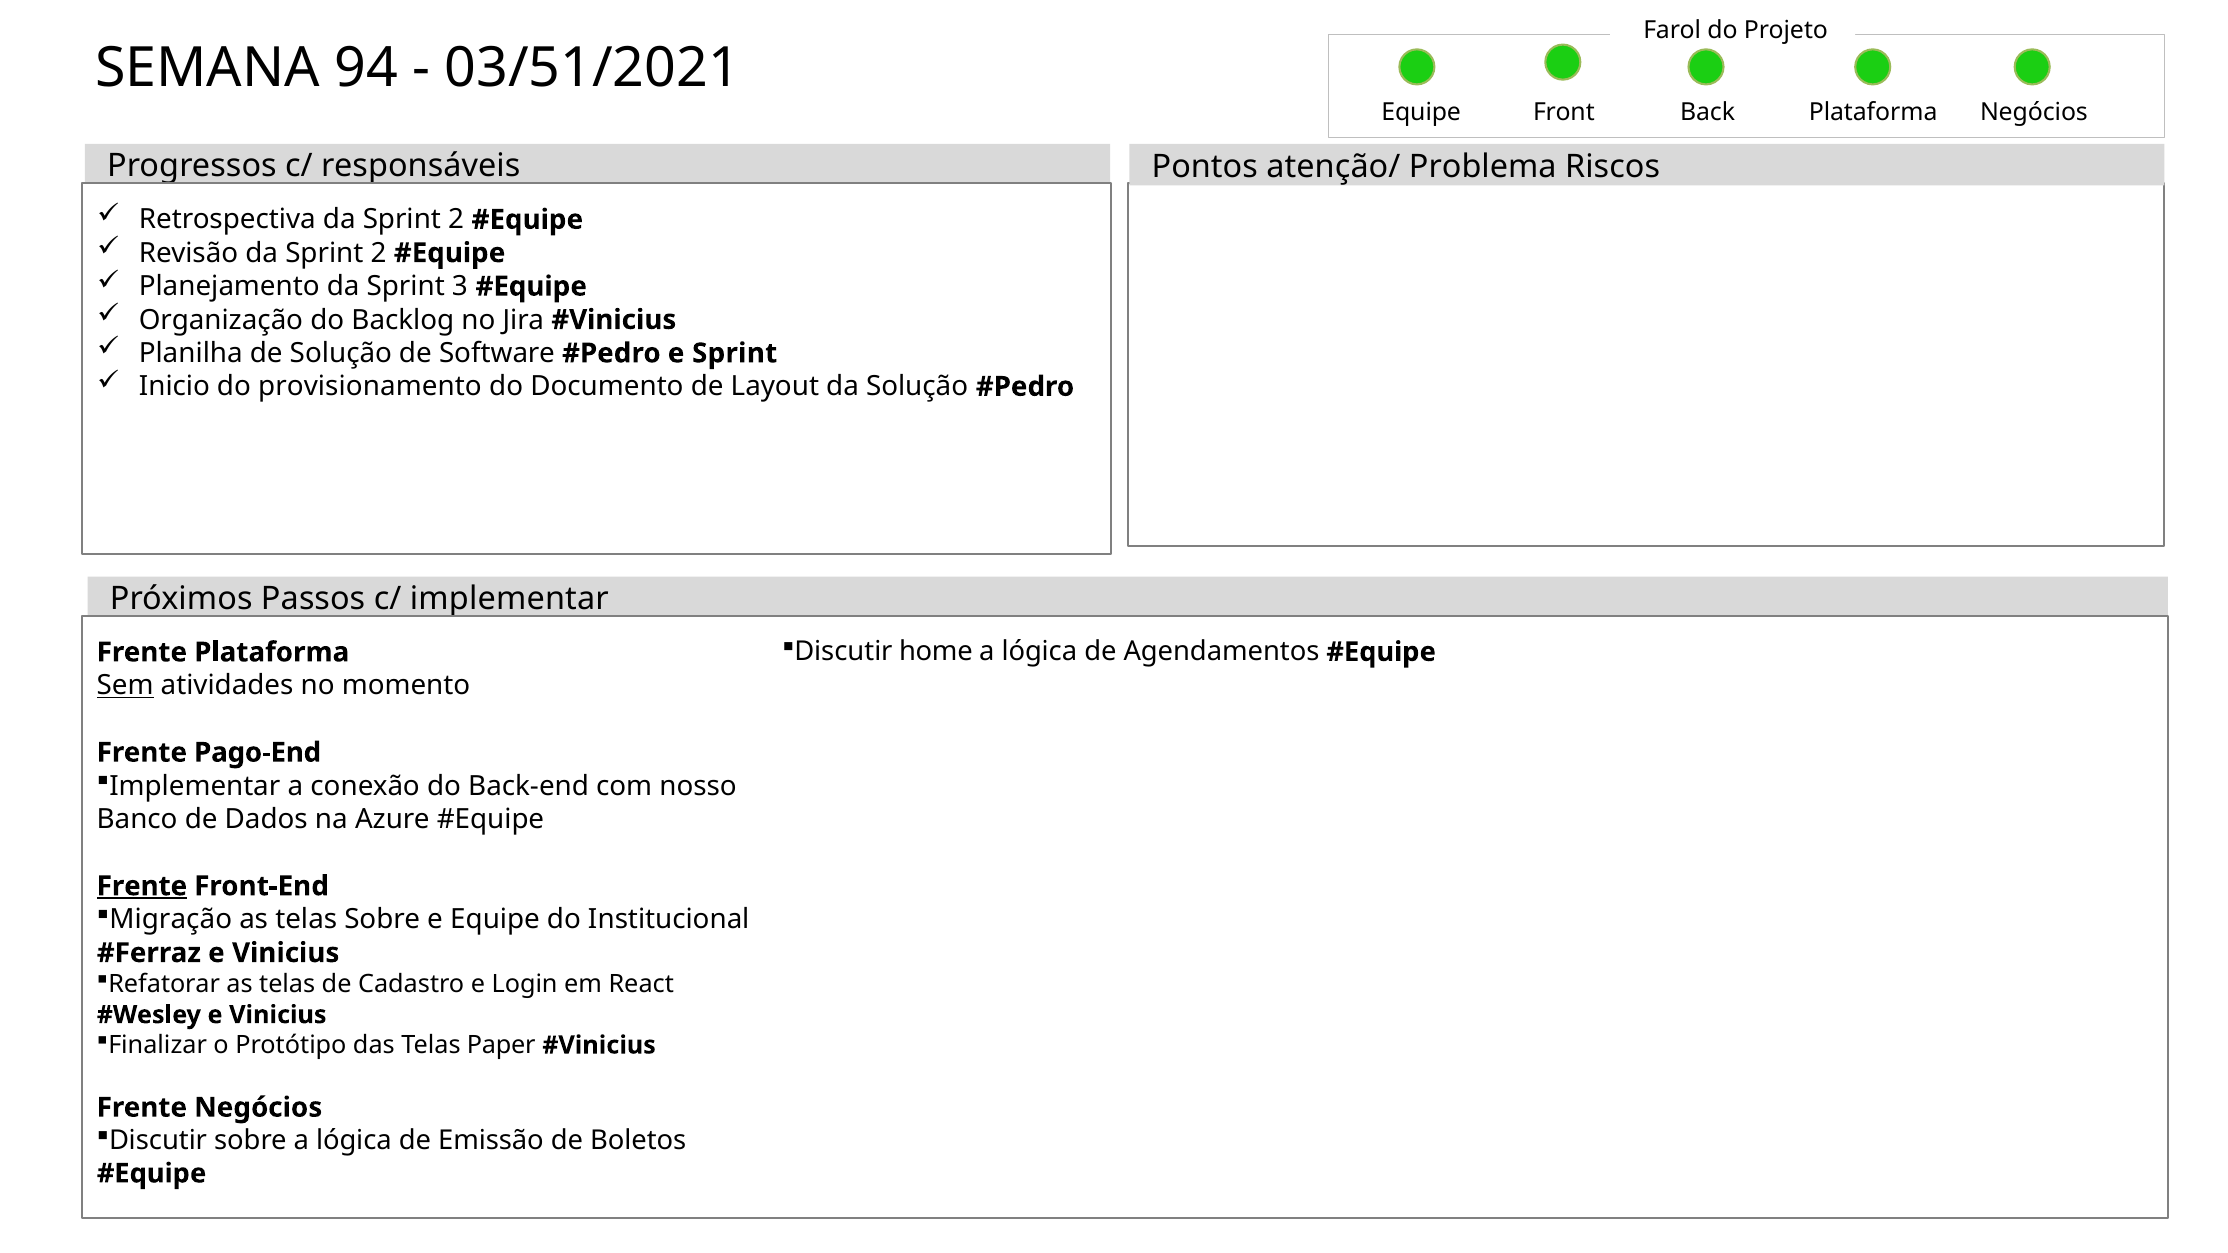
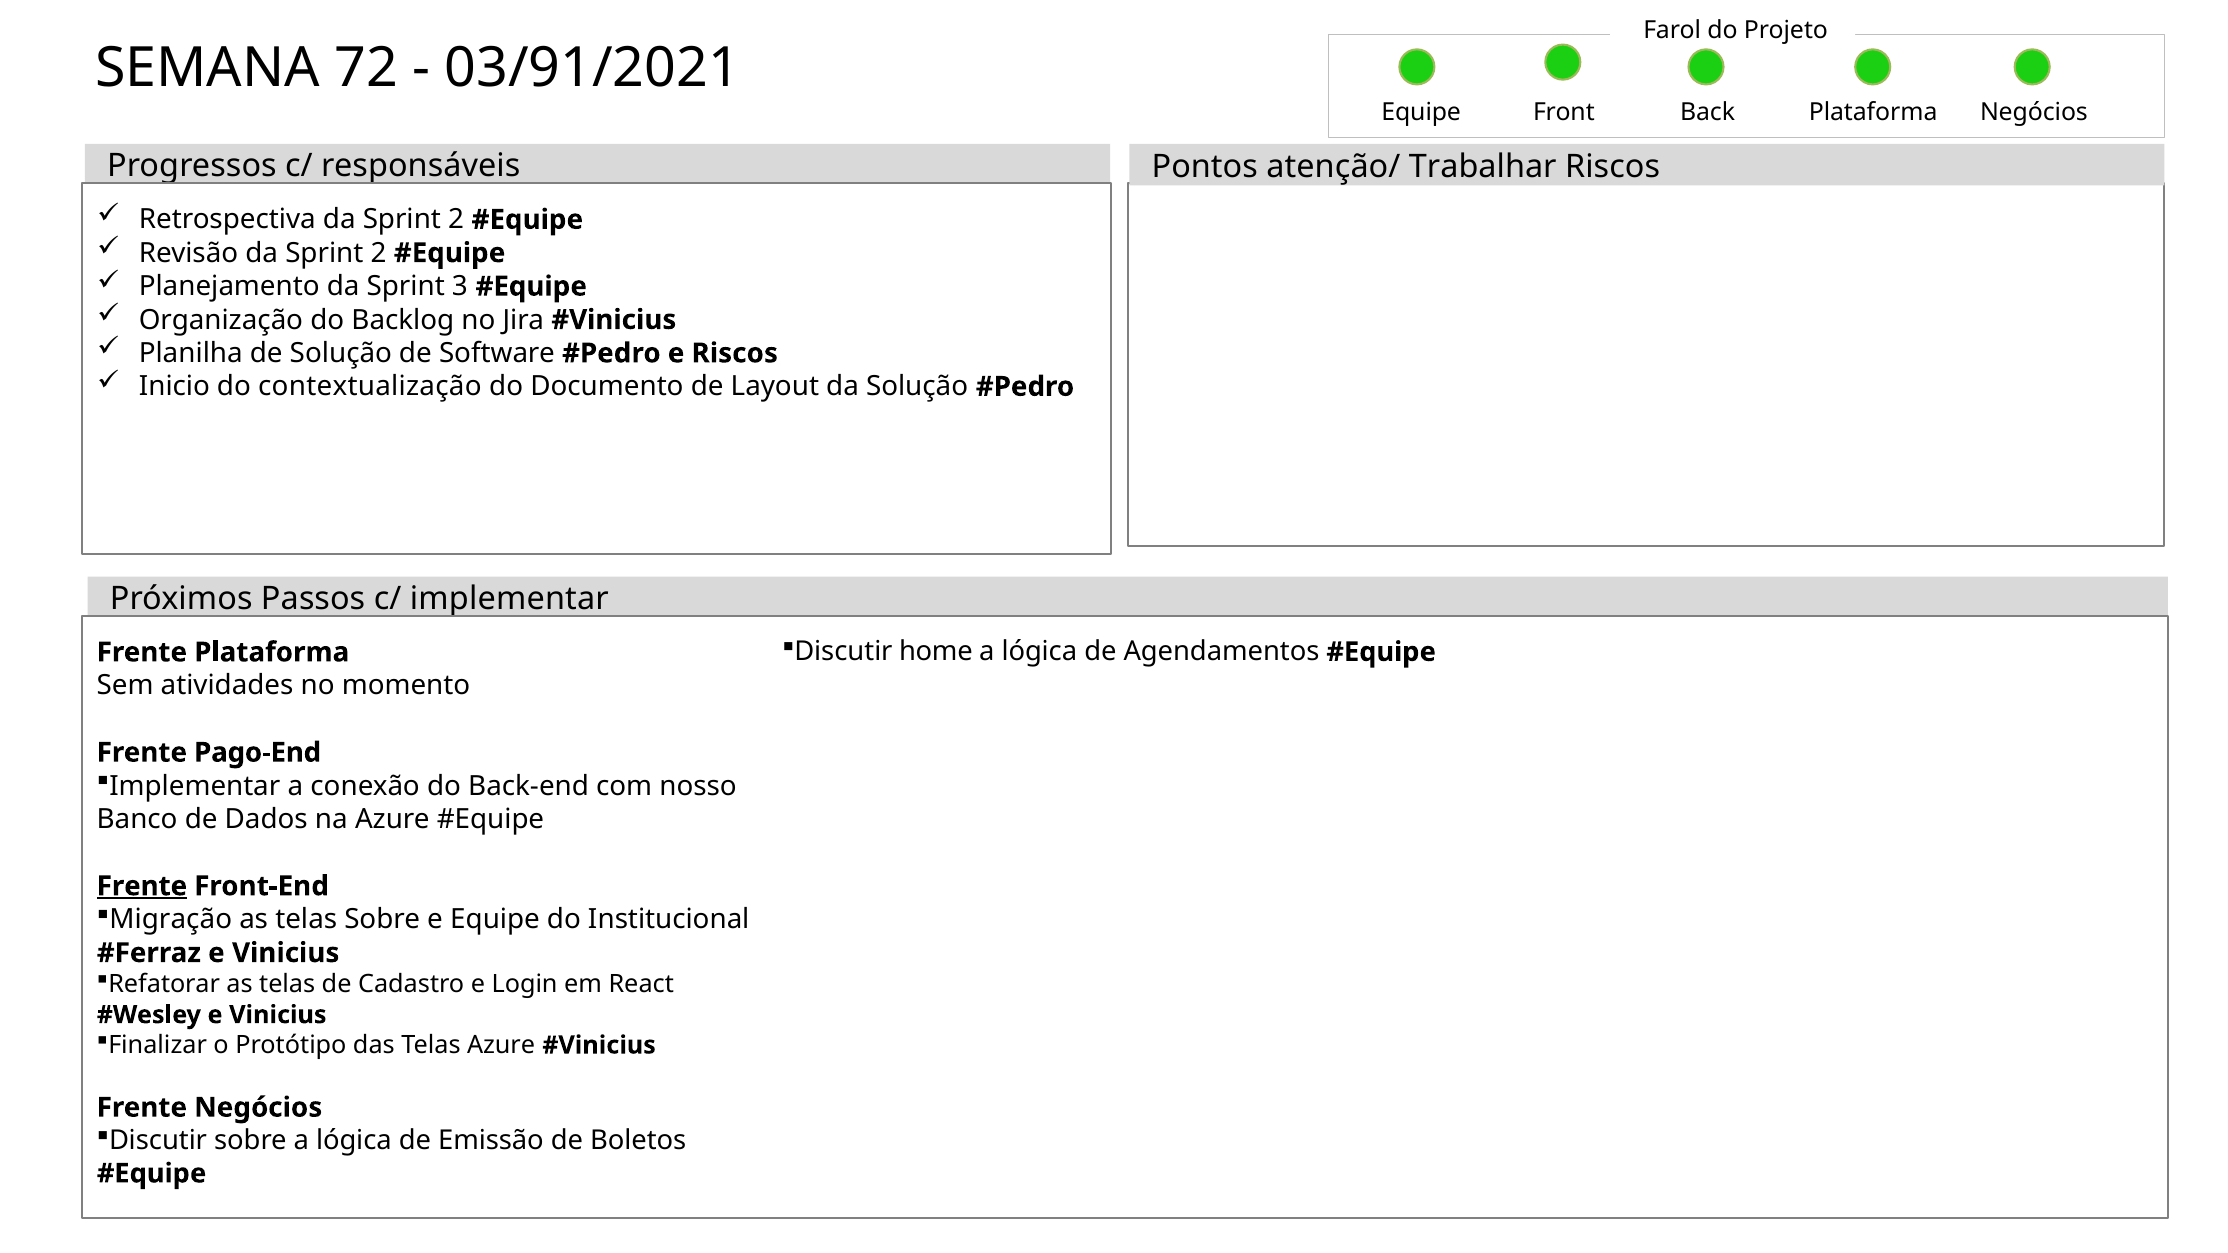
94: 94 -> 72 (366, 68)
03/51/2021: 03/51/2021 -> 03/91/2021 (592, 68)
Problema: Problema -> Trabalhar (1483, 167)
e Sprint: Sprint -> Riscos (735, 353)
provisionamento: provisionamento -> contextualização (370, 387)
Sem underline: present -> none (125, 686)
Telas Paper: Paper -> Azure (501, 1045)
